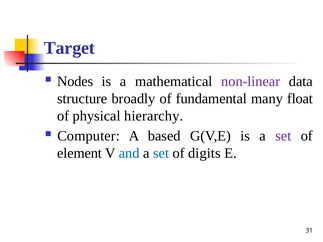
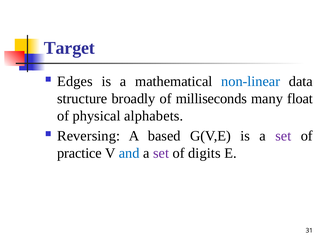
Nodes: Nodes -> Edges (75, 81)
non-linear colour: purple -> blue (251, 81)
fundamental: fundamental -> milliseconds (211, 99)
hierarchy: hierarchy -> alphabets (154, 116)
Computer: Computer -> Reversing (89, 136)
element: element -> practice (79, 153)
set colour: blue -> purple (161, 153)
